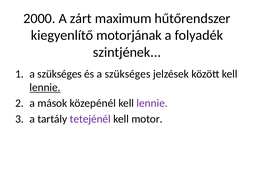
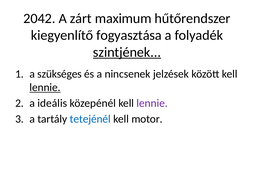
2000: 2000 -> 2042 (39, 18)
motorjának: motorjának -> fogyasztása (129, 35)
szintjének underline: none -> present (127, 52)
és a szükséges: szükséges -> nincsenek (128, 74)
mások: mások -> ideális (52, 103)
tetejénél colour: purple -> blue (90, 119)
